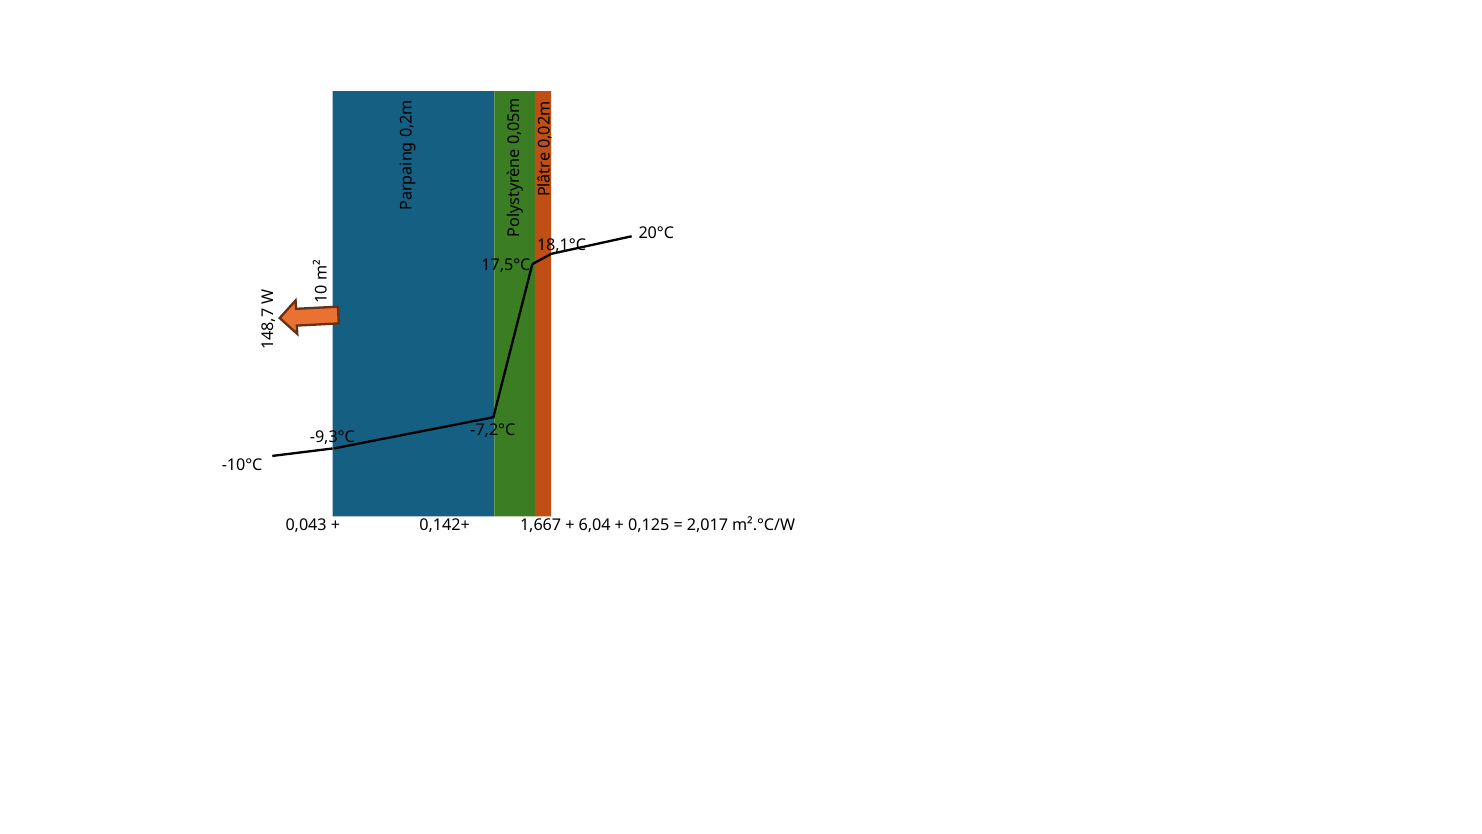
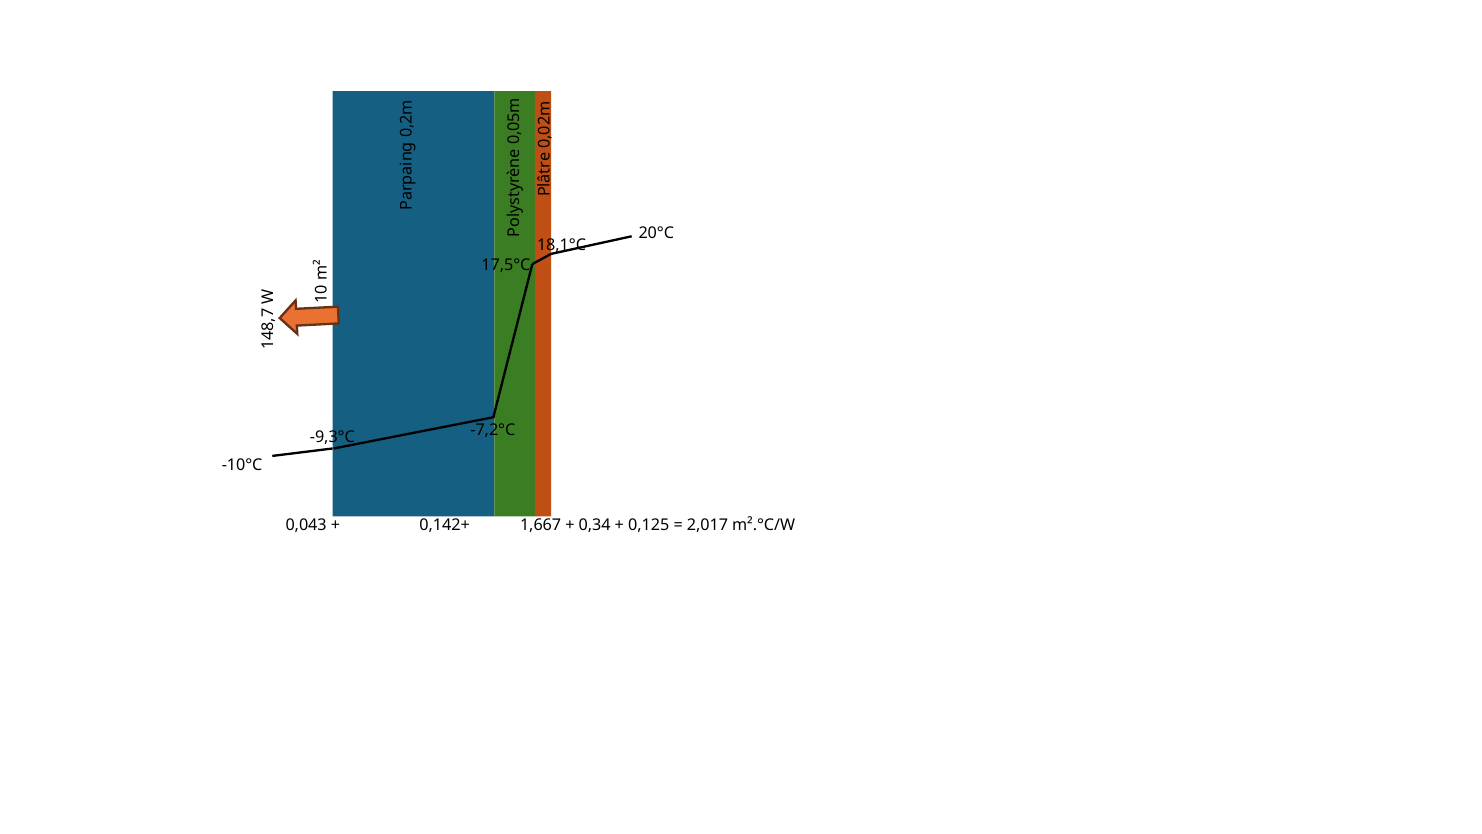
6,04: 6,04 -> 0,34 (595, 525)
